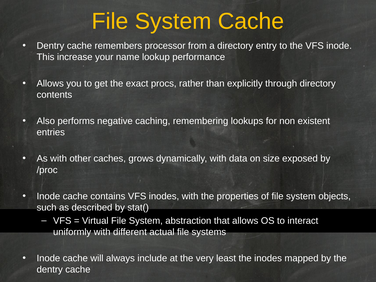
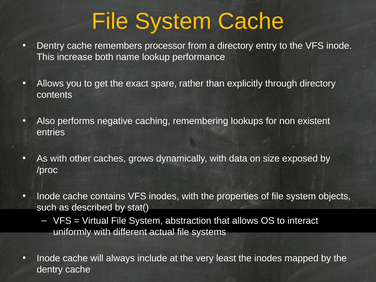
your: your -> both (104, 57)
procs: procs -> spare (164, 83)
